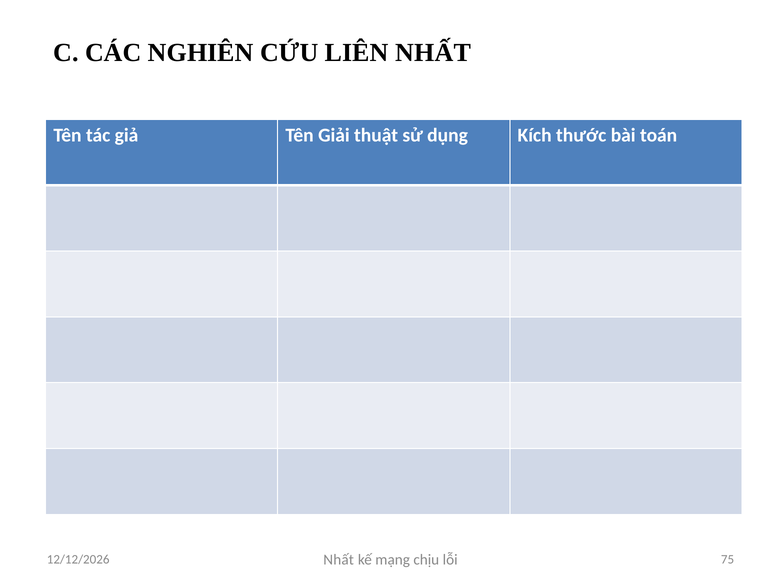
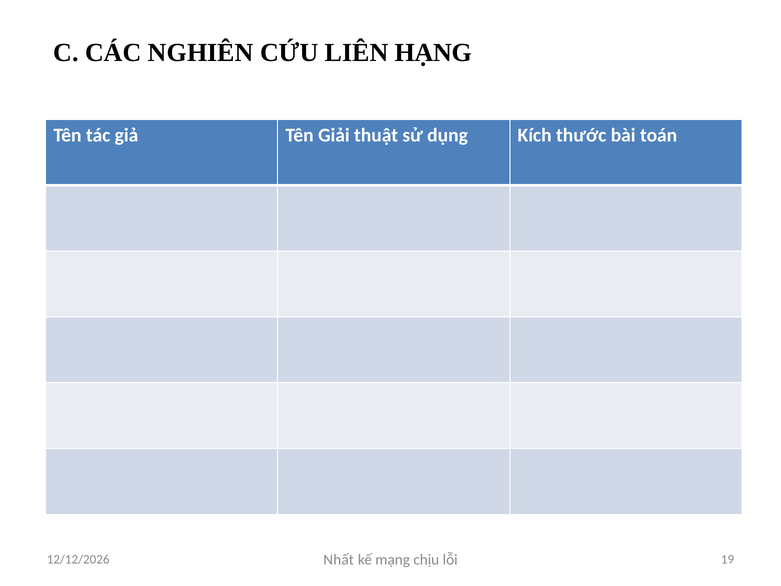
LIÊN NHẤT: NHẤT -> HẠNG (433, 53)
75: 75 -> 19 (728, 559)
